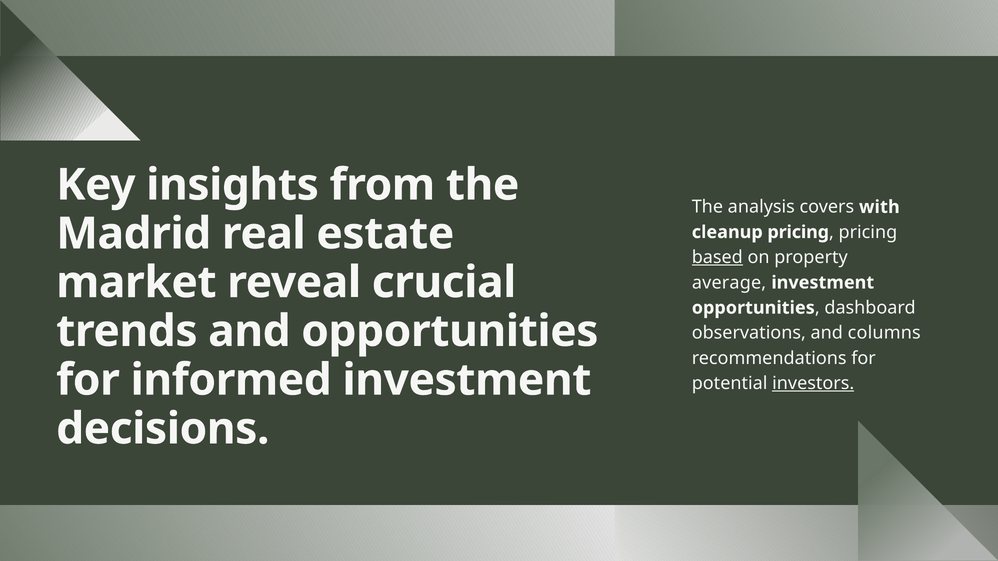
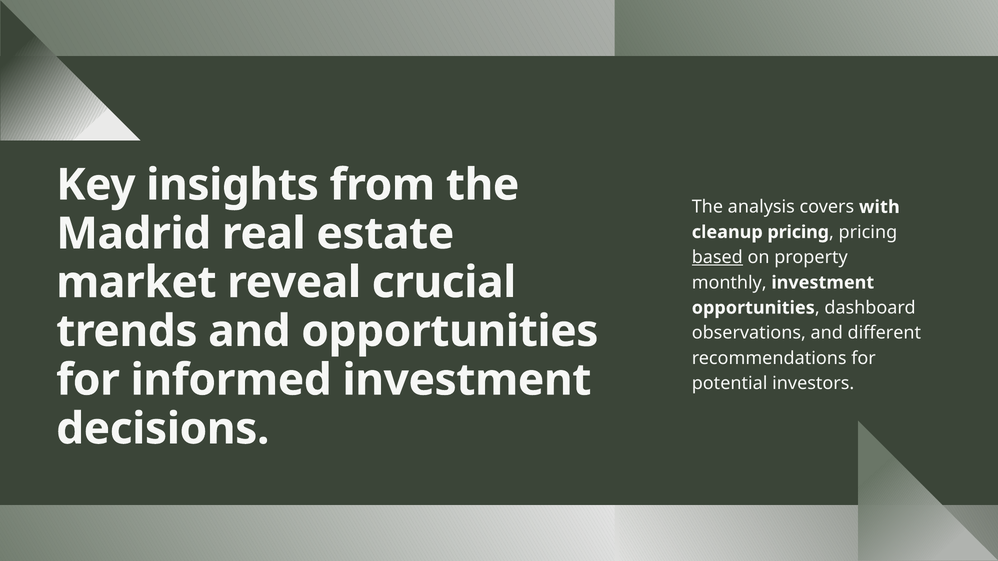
average: average -> monthly (729, 283)
columns: columns -> different (884, 333)
investors underline: present -> none (813, 384)
